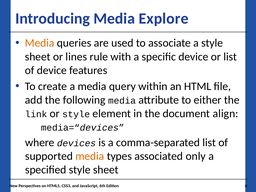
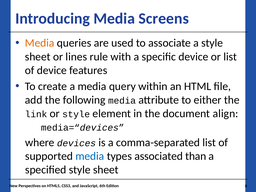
Explore: Explore -> Screens (164, 19)
media colour: orange -> blue (90, 156)
only: only -> than (196, 156)
